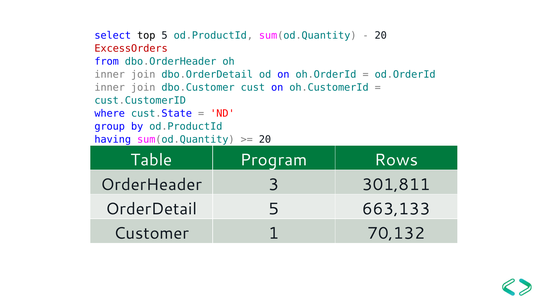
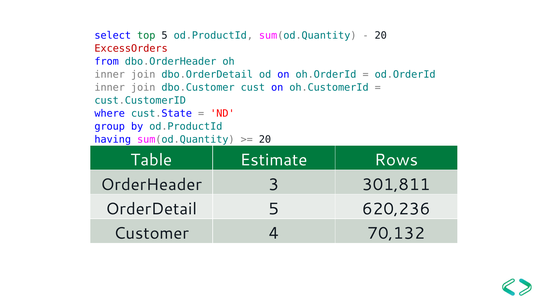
top colour: black -> green (146, 35)
Program: Program -> Estimate (274, 160)
663,133: 663,133 -> 620,236 (396, 209)
1: 1 -> 4 (274, 233)
